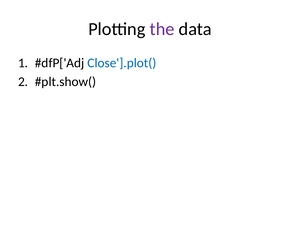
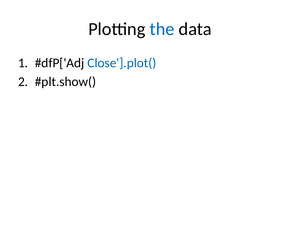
the colour: purple -> blue (162, 29)
